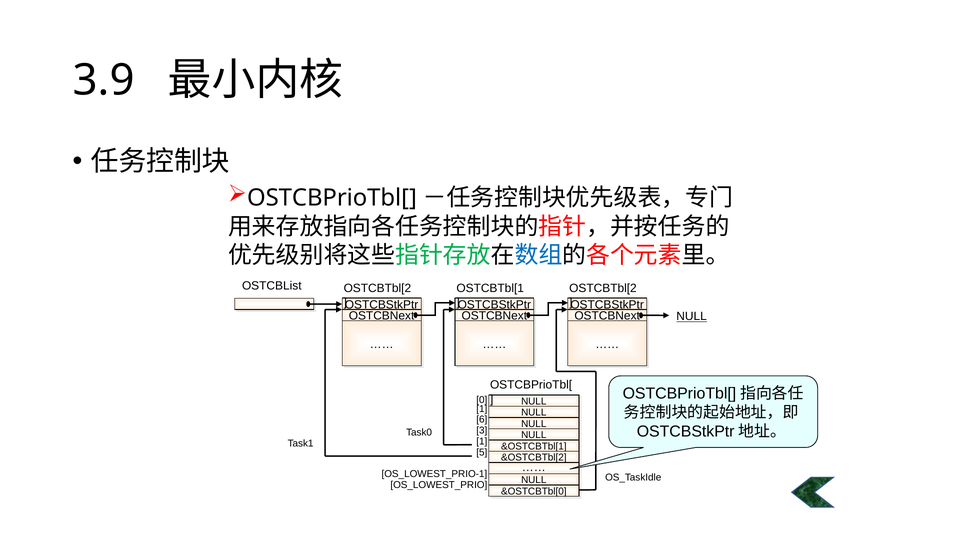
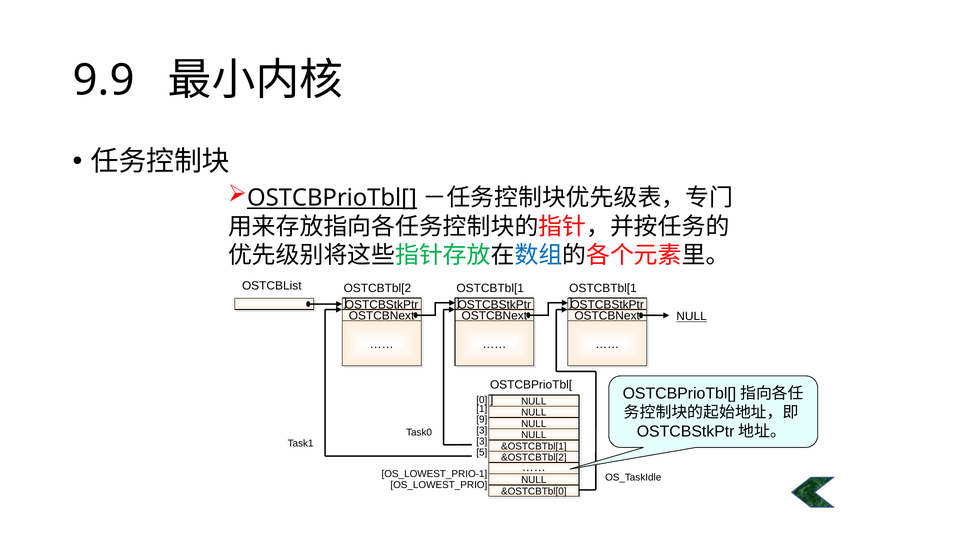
3.9: 3.9 -> 9.9 (104, 80)
OSTCBPrioTbl[ underline: none -> present (332, 198)
OSTCBTbl[2: OSTCBTbl[2 -> OSTCBTbl[1 (603, 288)
6: 6 -> 9 (482, 420)
1: 1 -> 3 (482, 441)
